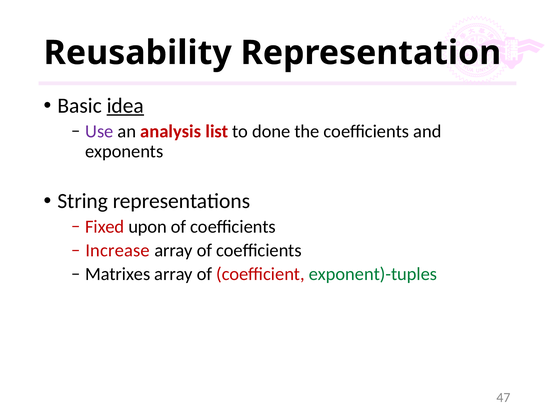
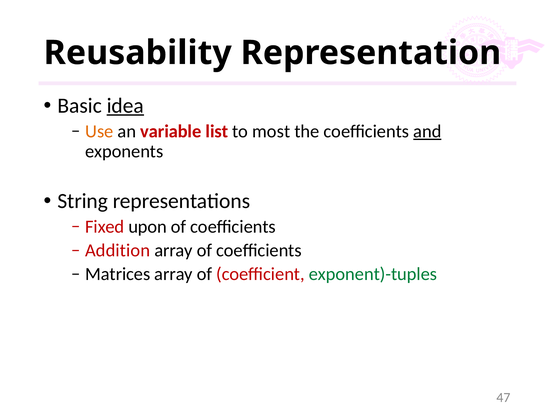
Use colour: purple -> orange (99, 131)
analysis: analysis -> variable (171, 131)
done: done -> most (271, 131)
and underline: none -> present (427, 131)
Increase: Increase -> Addition (118, 250)
Matrixes: Matrixes -> Matrices (118, 274)
